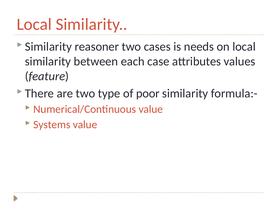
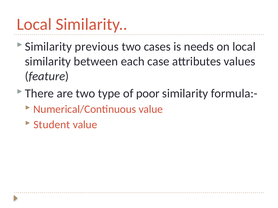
reasoner: reasoner -> previous (97, 47)
Systems: Systems -> Student (52, 125)
